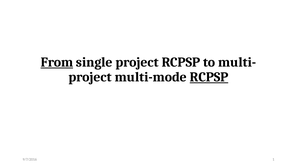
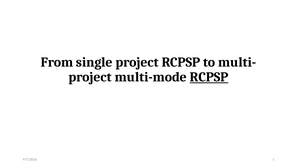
From underline: present -> none (57, 62)
